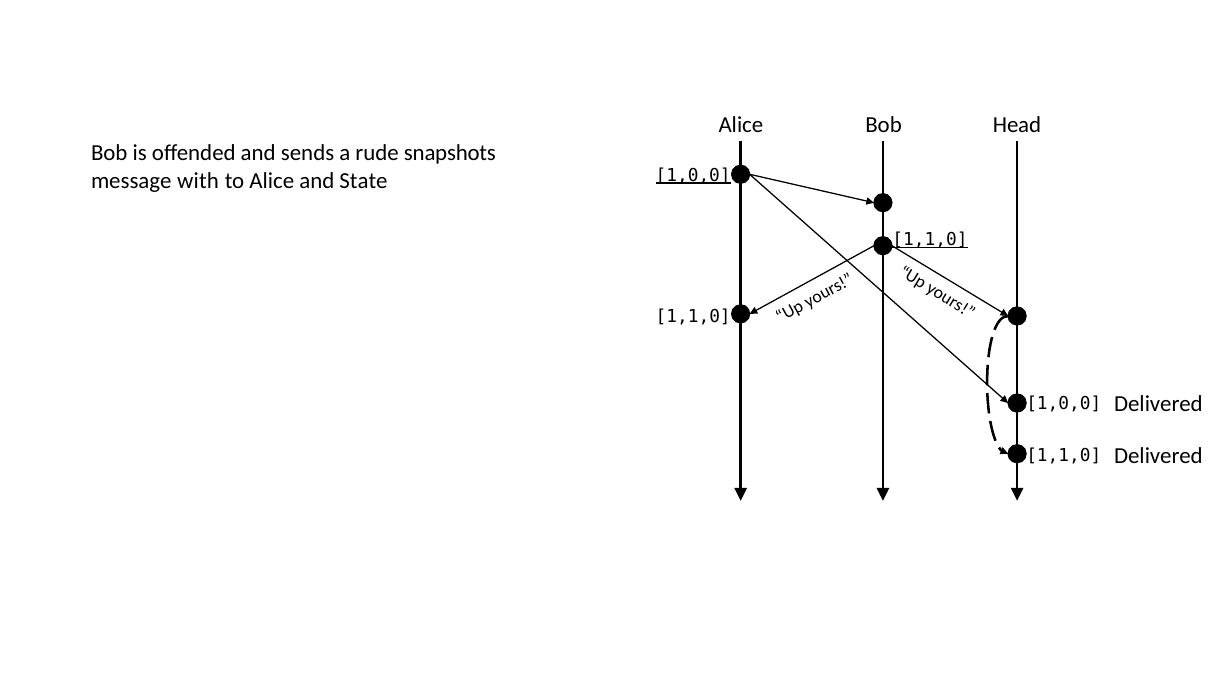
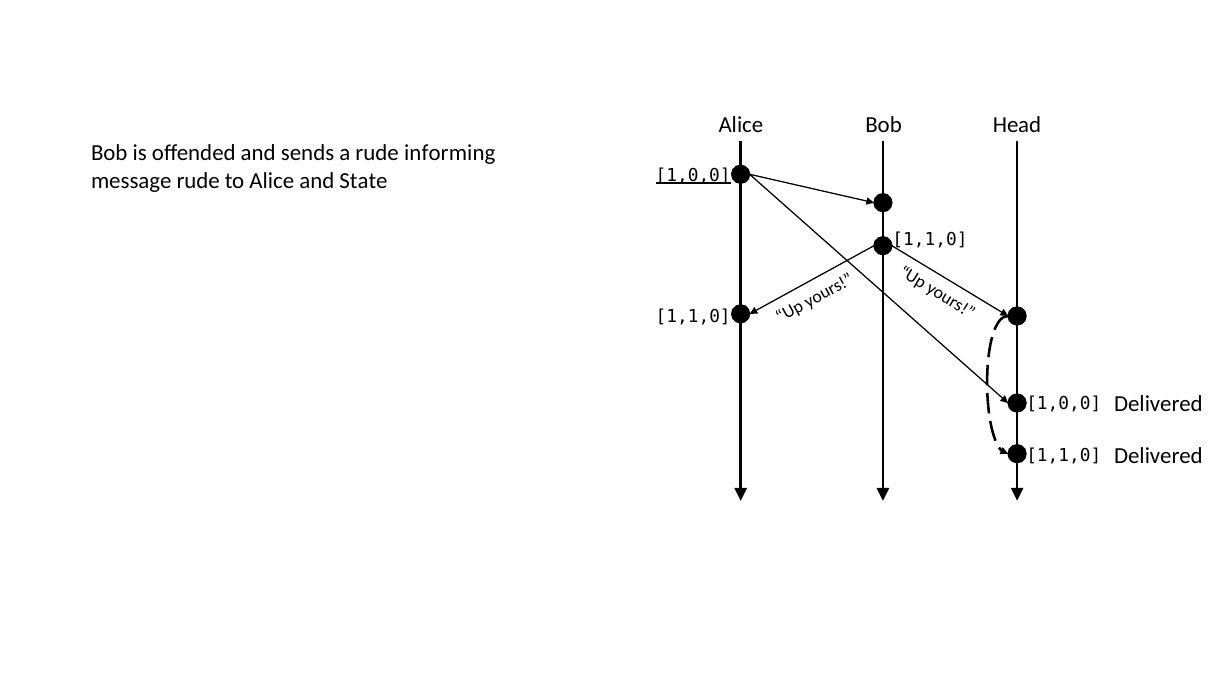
snapshots: snapshots -> informing (450, 153)
message with: with -> rude (198, 181)
1,1,0 underline: present -> none (930, 240)
